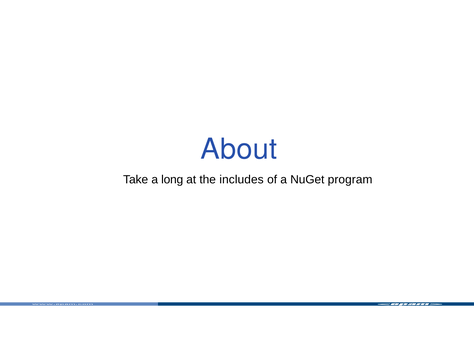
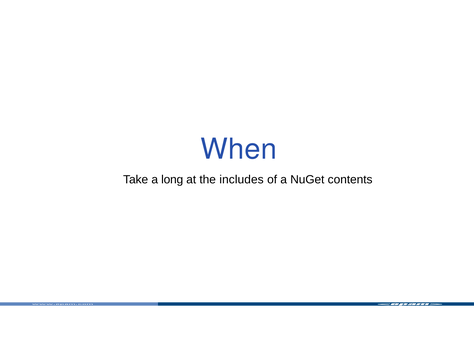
About: About -> When (239, 149)
program: program -> contents (350, 180)
